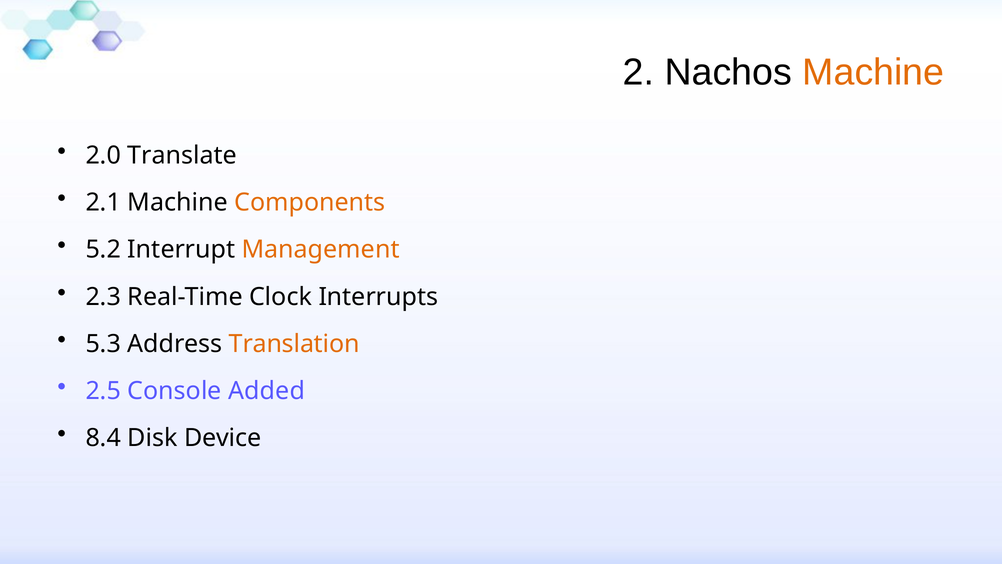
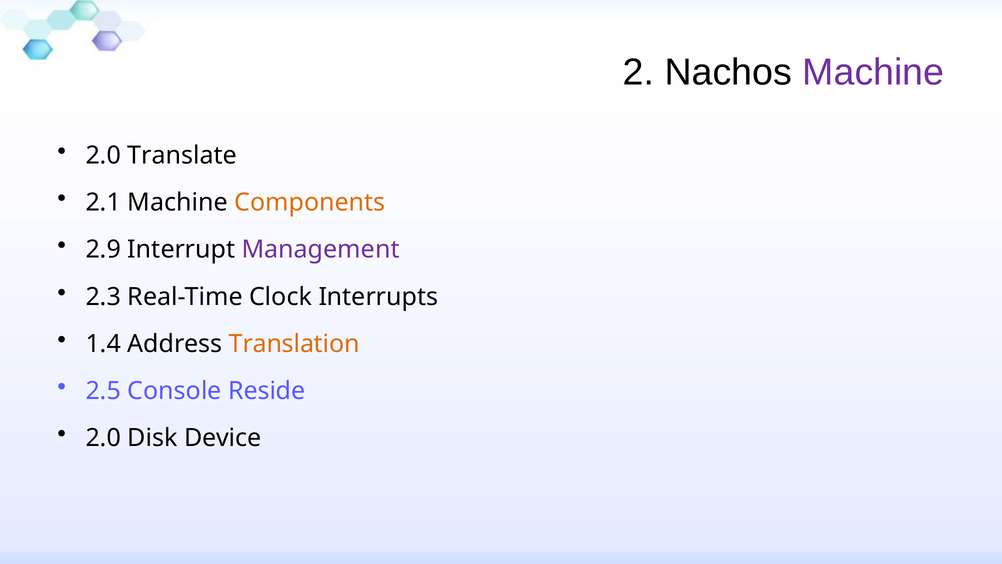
Machine colour: orange -> purple (873, 72)
5.2: 5.2 -> 2.9 (103, 250)
Management colour: orange -> purple (321, 250)
5.3: 5.3 -> 1.4 (103, 344)
Added: Added -> Reside (267, 391)
8.4: 8.4 -> 2.0 (103, 438)
